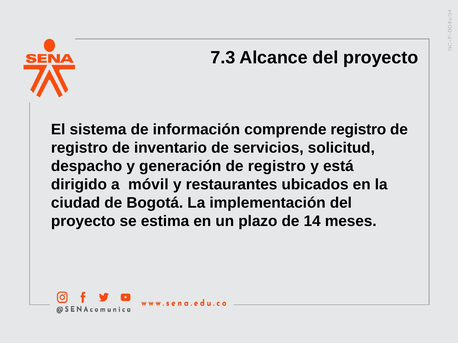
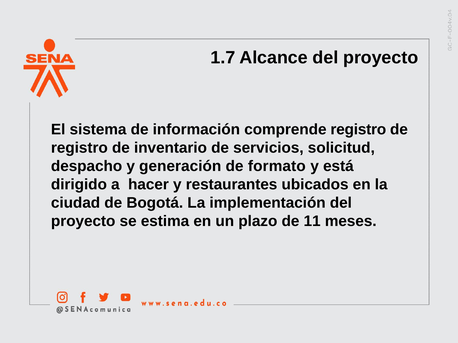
7.3: 7.3 -> 1.7 (223, 58)
registro: registro -> formato (277, 166)
móvil: móvil -> hacer (148, 185)
14: 14 -> 11 (312, 221)
